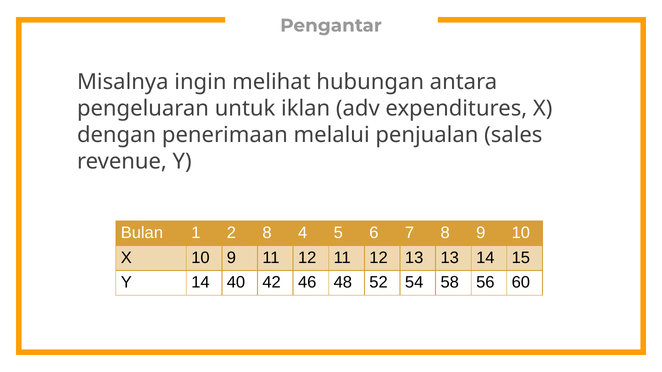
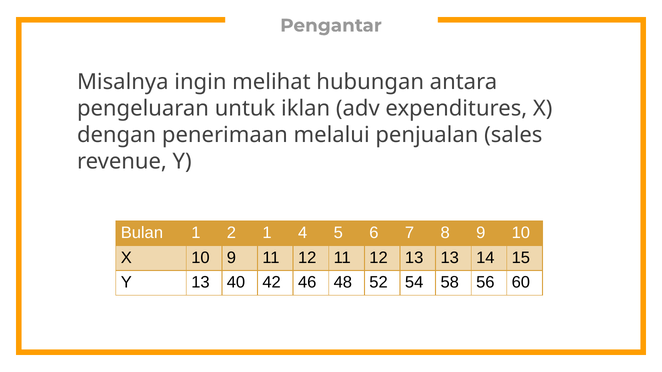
2 8: 8 -> 1 (267, 233)
Y 14: 14 -> 13 (200, 283)
